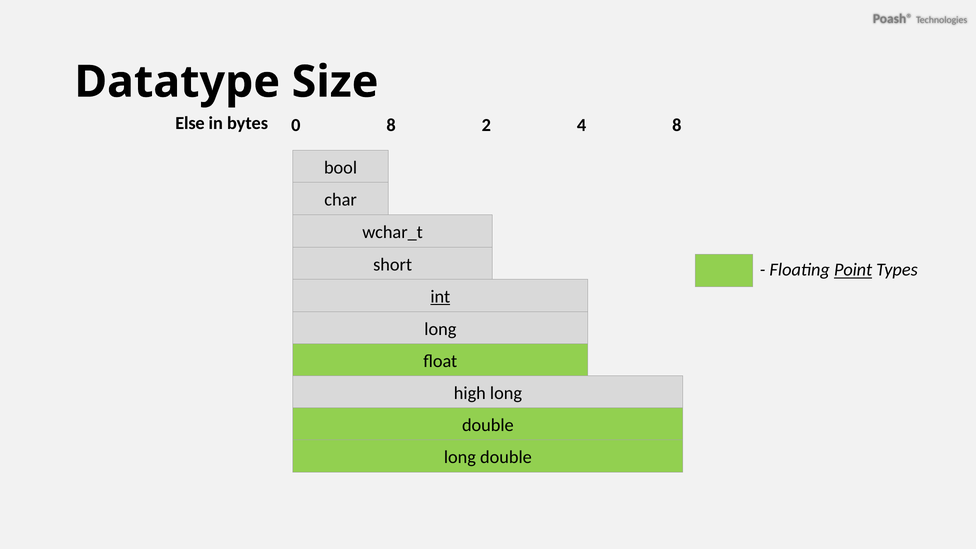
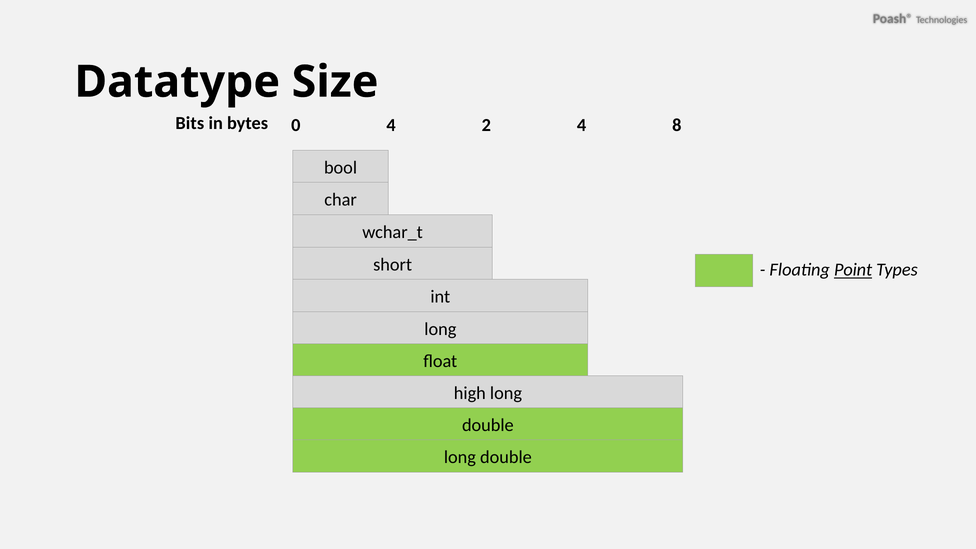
Else: Else -> Bits (190, 123)
0 8: 8 -> 4 (391, 125)
int underline: present -> none (440, 297)
